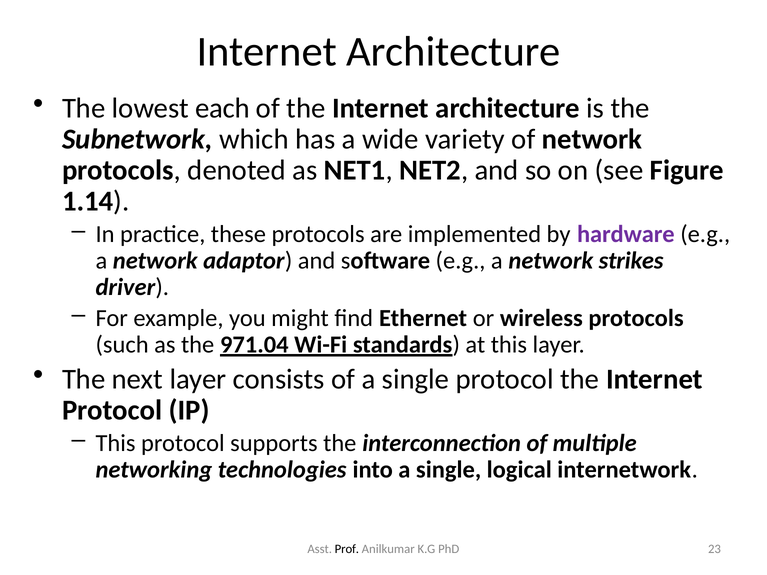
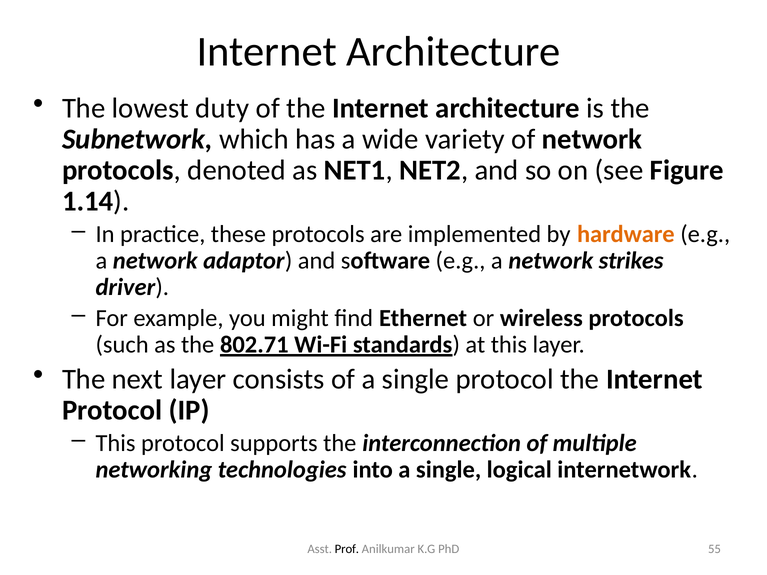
each: each -> duty (222, 108)
hardware colour: purple -> orange (626, 234)
971.04: 971.04 -> 802.71 (254, 345)
23: 23 -> 55 (715, 549)
